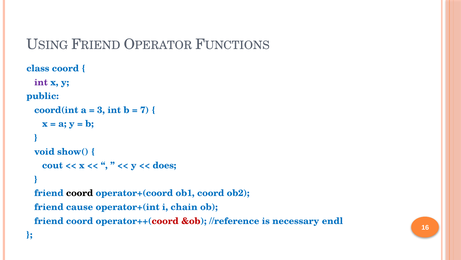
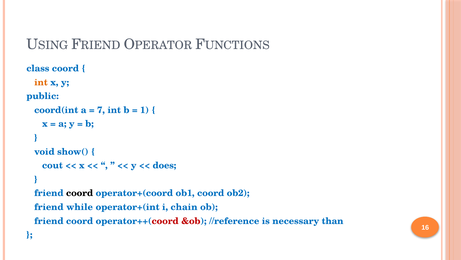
int colour: purple -> orange (41, 82)
3: 3 -> 7 (101, 110)
7: 7 -> 1 (145, 110)
cause: cause -> while (80, 207)
endl: endl -> than (333, 220)
